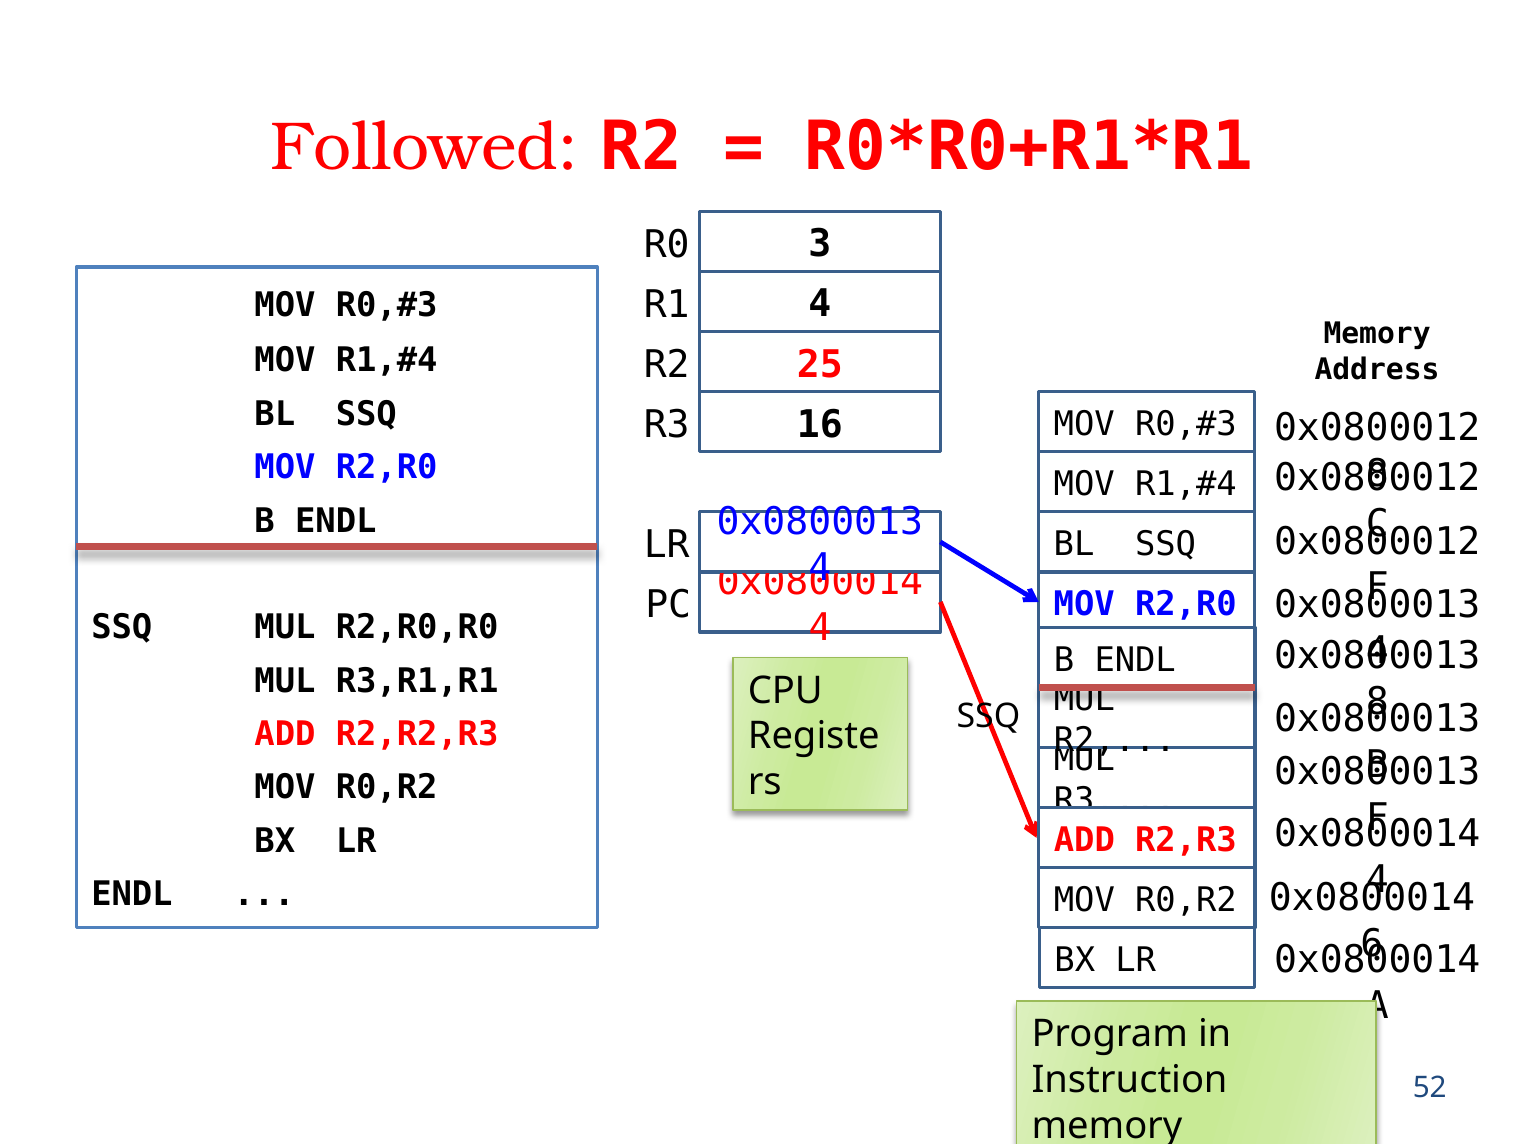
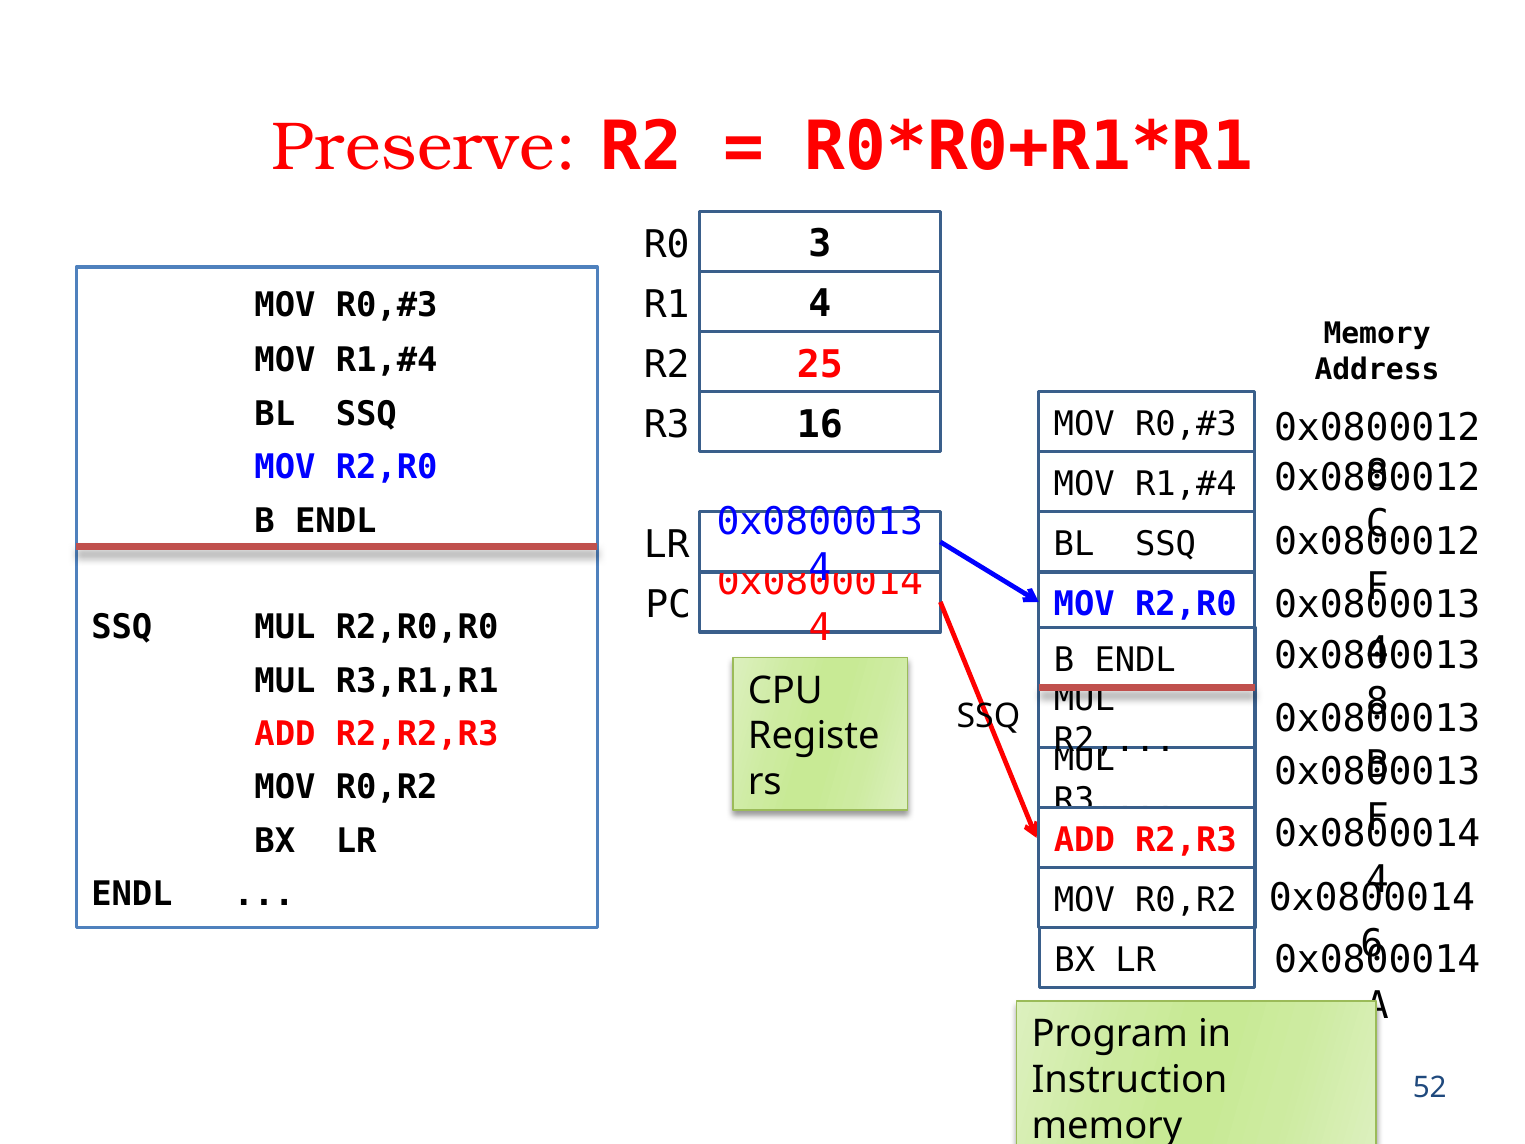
Followed: Followed -> Preserve (425, 147)
